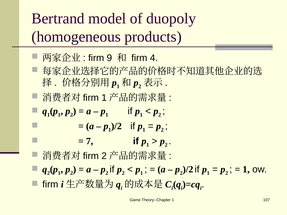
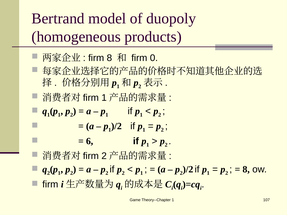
firm 9: 9 -> 8 (109, 58)
4: 4 -> 0 (154, 58)
7: 7 -> 6 (90, 141)
1: 1 -> 8 (246, 170)
